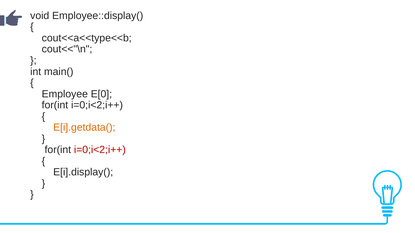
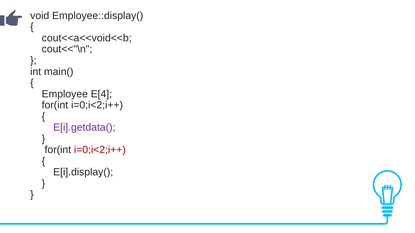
cout<<a<<type<<b: cout<<a<<type<<b -> cout<<a<<void<<b (87, 38)
E[0: E[0 -> E[4 (101, 94)
E[i].getdata( colour: orange -> purple (84, 128)
